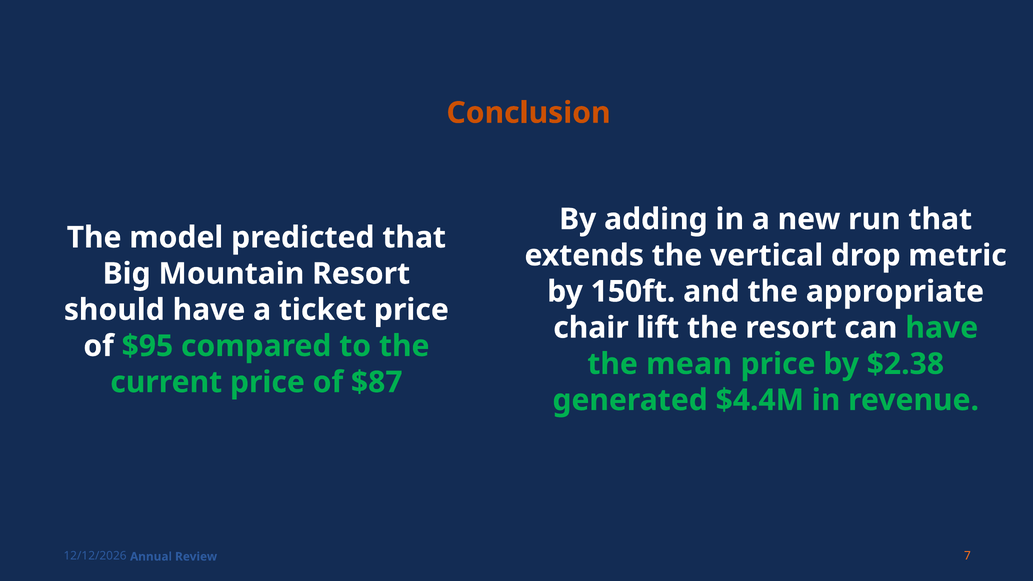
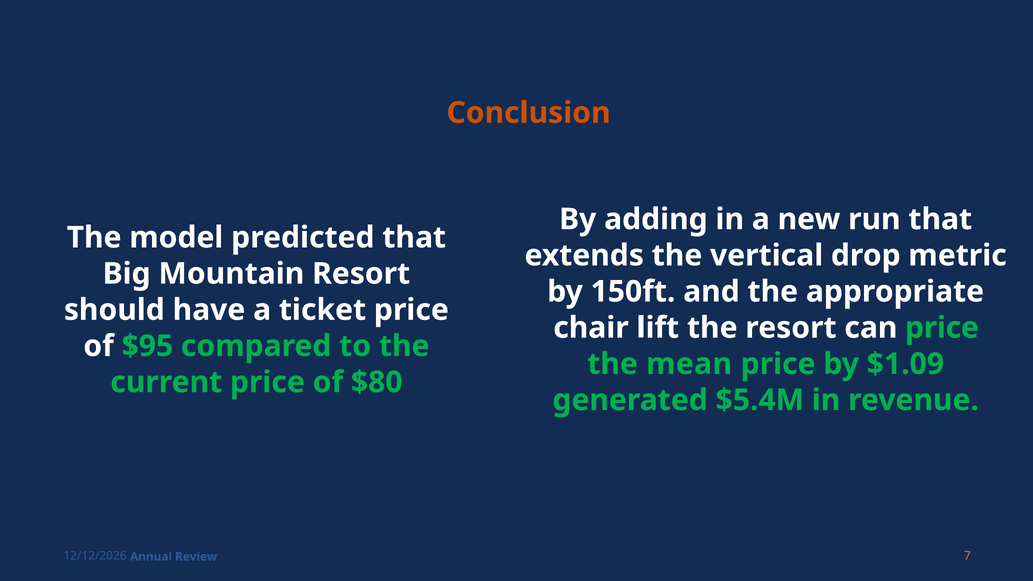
can have: have -> price (942, 328)
$2.38: $2.38 -> $1.09 (905, 364)
$87: $87 -> $80 (377, 382)
$4.4M: $4.4M -> $5.4M (760, 400)
